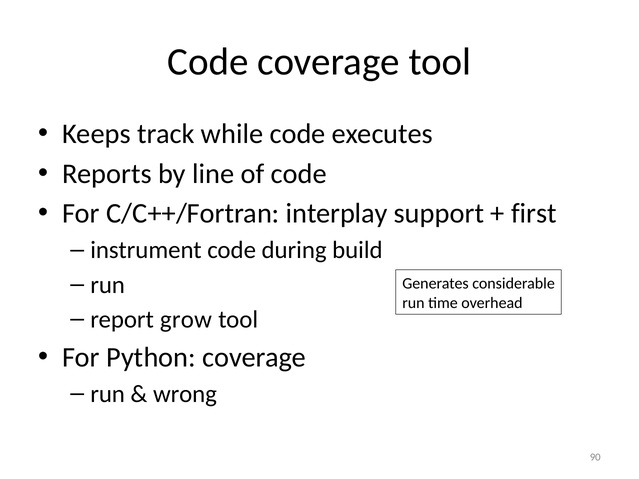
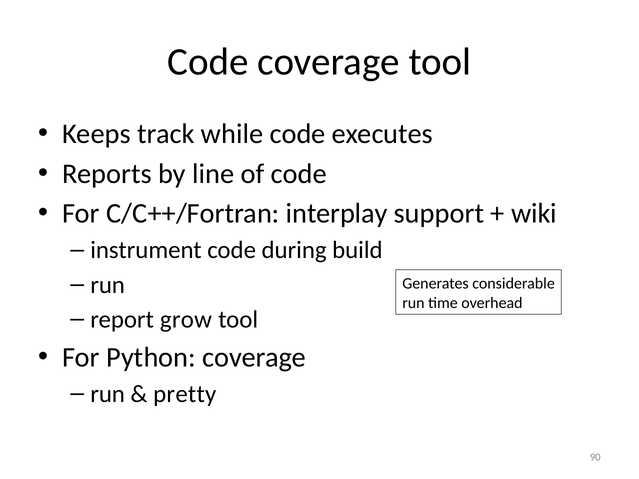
first: first -> wiki (534, 214)
wrong: wrong -> pretty (185, 394)
